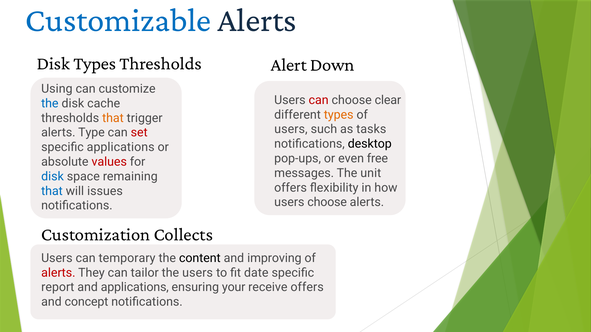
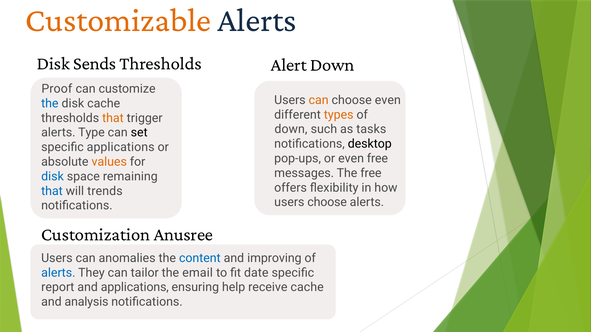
Customizable colour: blue -> orange (118, 20)
Disk Types: Types -> Sends (95, 64)
Using: Using -> Proof (57, 89)
can colour: red -> orange (319, 100)
choose clear: clear -> even (388, 100)
users: users -> down (291, 129)
set colour: red -> black (139, 133)
values colour: red -> orange (109, 162)
The unit: unit -> free (371, 173)
issues: issues -> trends (105, 191)
Collects: Collects -> Anusree (183, 235)
temporary: temporary -> anomalies (127, 258)
content colour: black -> blue (200, 258)
alerts colour: red -> blue (58, 273)
the users: users -> email (198, 273)
your: your -> help (234, 288)
receive offers: offers -> cache (307, 288)
concept: concept -> analysis (87, 302)
